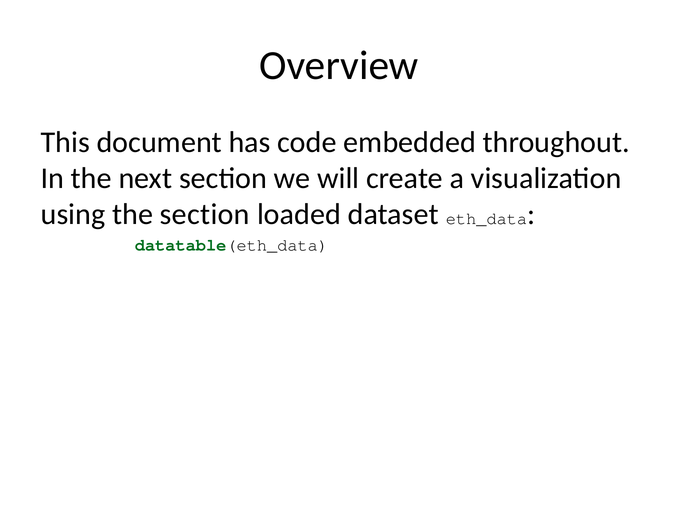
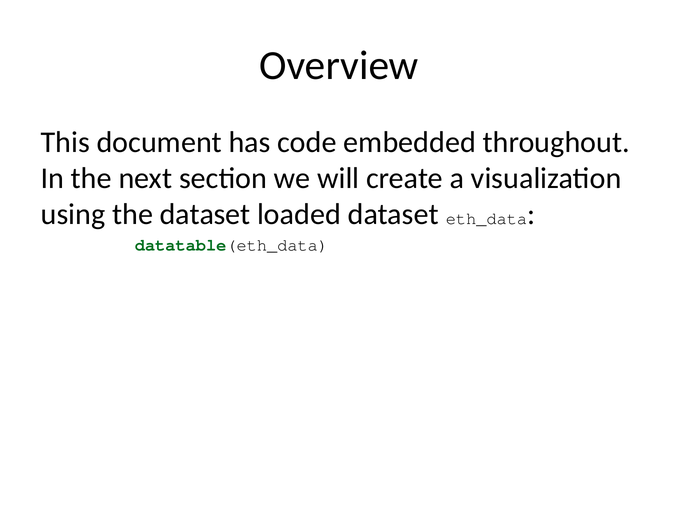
the section: section -> dataset (205, 215)
